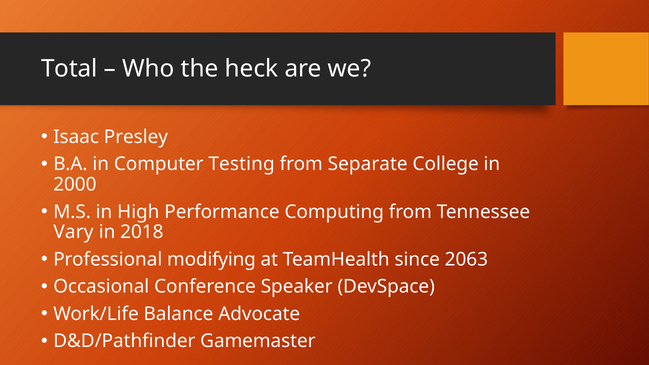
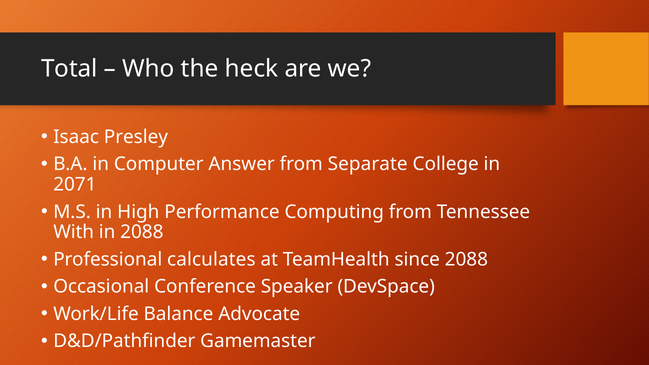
Testing: Testing -> Answer (242, 164)
2000: 2000 -> 2071 (75, 185)
Vary: Vary -> With (74, 232)
in 2018: 2018 -> 2088 (142, 232)
modifying: modifying -> calculates (211, 259)
since 2063: 2063 -> 2088 (466, 259)
